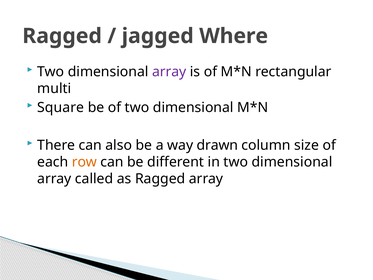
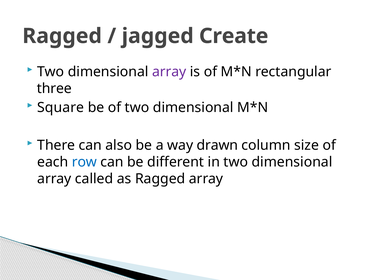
Where: Where -> Create (234, 36)
multi: multi -> three (54, 88)
row colour: orange -> blue (84, 162)
